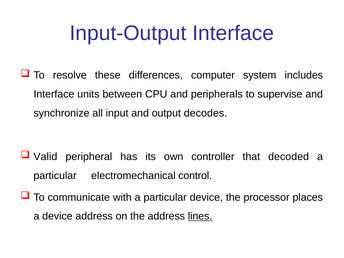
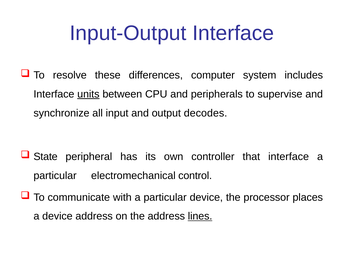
units underline: none -> present (88, 94)
Valid: Valid -> State (46, 157)
that decoded: decoded -> interface (289, 157)
